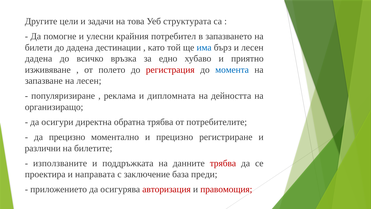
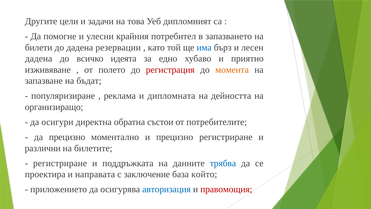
структурата: структурата -> дипломният (187, 21)
дестинации: дестинации -> резервации (118, 47)
връзка: връзка -> идеята (124, 59)
момента colour: blue -> orange (232, 70)
на лесен: лесен -> бъдат (89, 81)
обратна трябва: трябва -> състои (160, 122)
използваните: използваните -> регистриране (60, 163)
трябва colour: red -> blue (223, 163)
преди: преди -> който (204, 174)
авторизация colour: red -> blue (167, 189)
